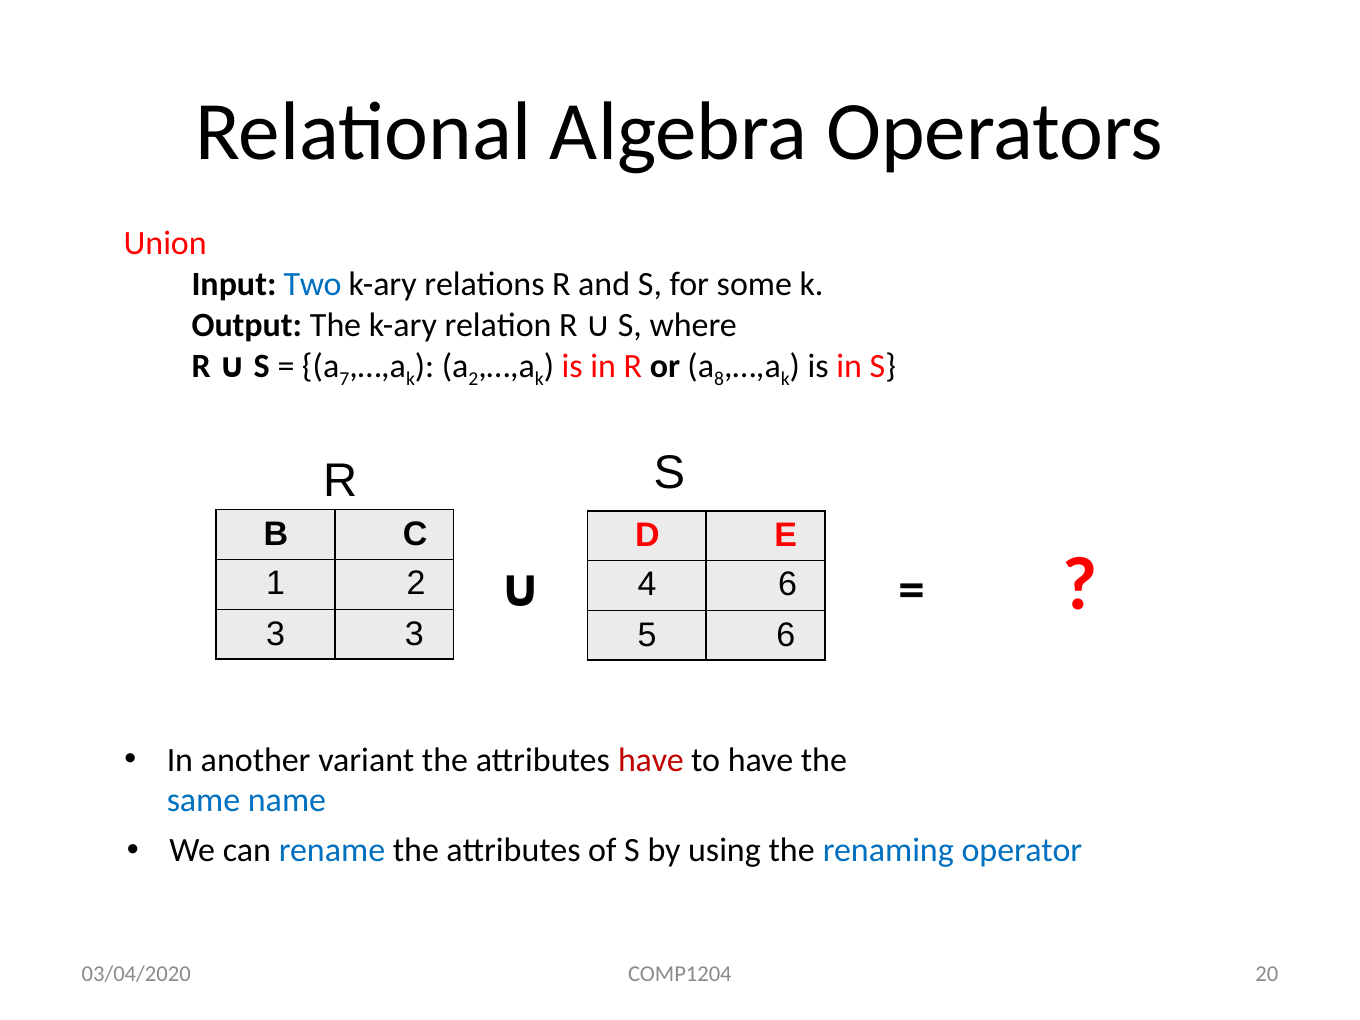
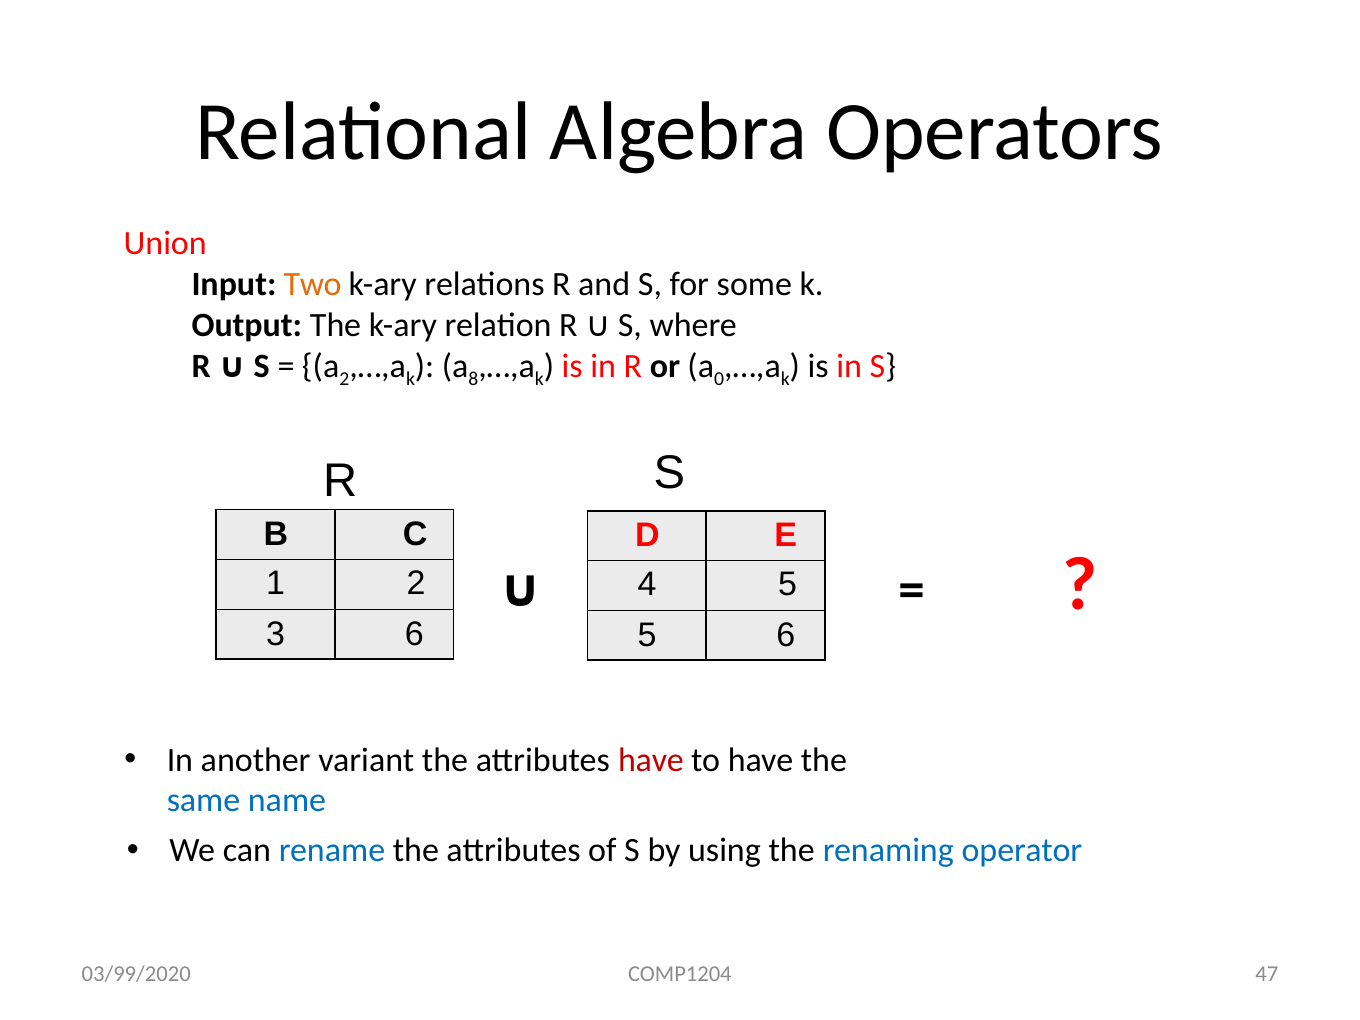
Two colour: blue -> orange (313, 284)
7: 7 -> 2 (344, 379)
2: 2 -> 8 (473, 379)
8: 8 -> 0 (719, 379)
4 6: 6 -> 5 (788, 585)
3 3: 3 -> 6 (414, 634)
20: 20 -> 47 (1267, 974)
03/04/2020: 03/04/2020 -> 03/99/2020 (136, 974)
